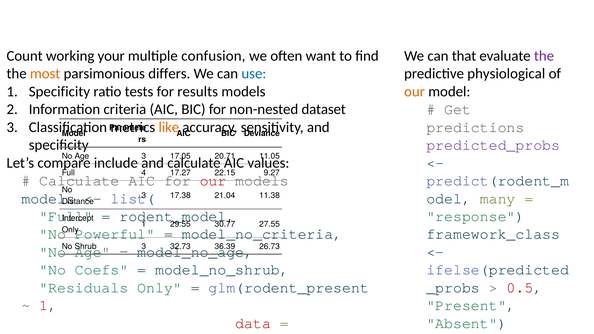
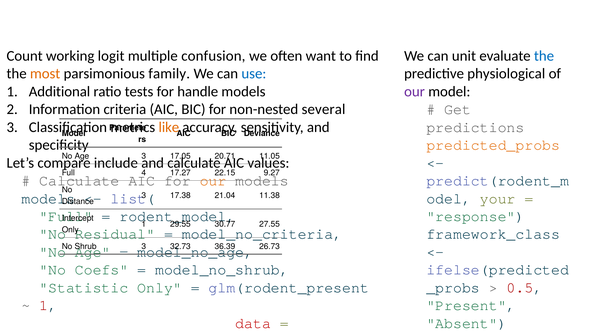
your: your -> logit (111, 56)
that: that -> unit (464, 56)
the colour: purple -> blue (544, 56)
parsimonious differs: differs -> family (169, 74)
1 Specificity: Specificity -> Additional (60, 92)
for results: results -> handle (198, 92)
our colour: orange -> purple (415, 92)
dataset: dataset -> several (324, 109)
predicted_probs colour: purple -> orange (493, 145)
our colour: red -> orange (213, 181)
many: many -> your (498, 199)
Powerful: Powerful -> Residual (115, 234)
Residuals: Residuals -> Statistic (84, 288)
